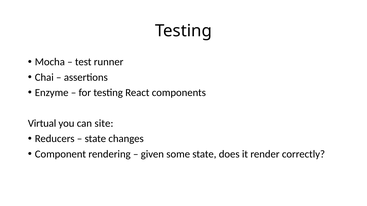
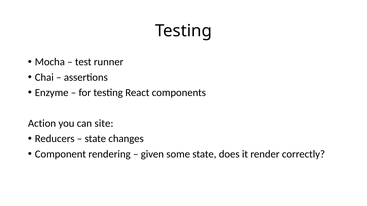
Virtual: Virtual -> Action (42, 124)
